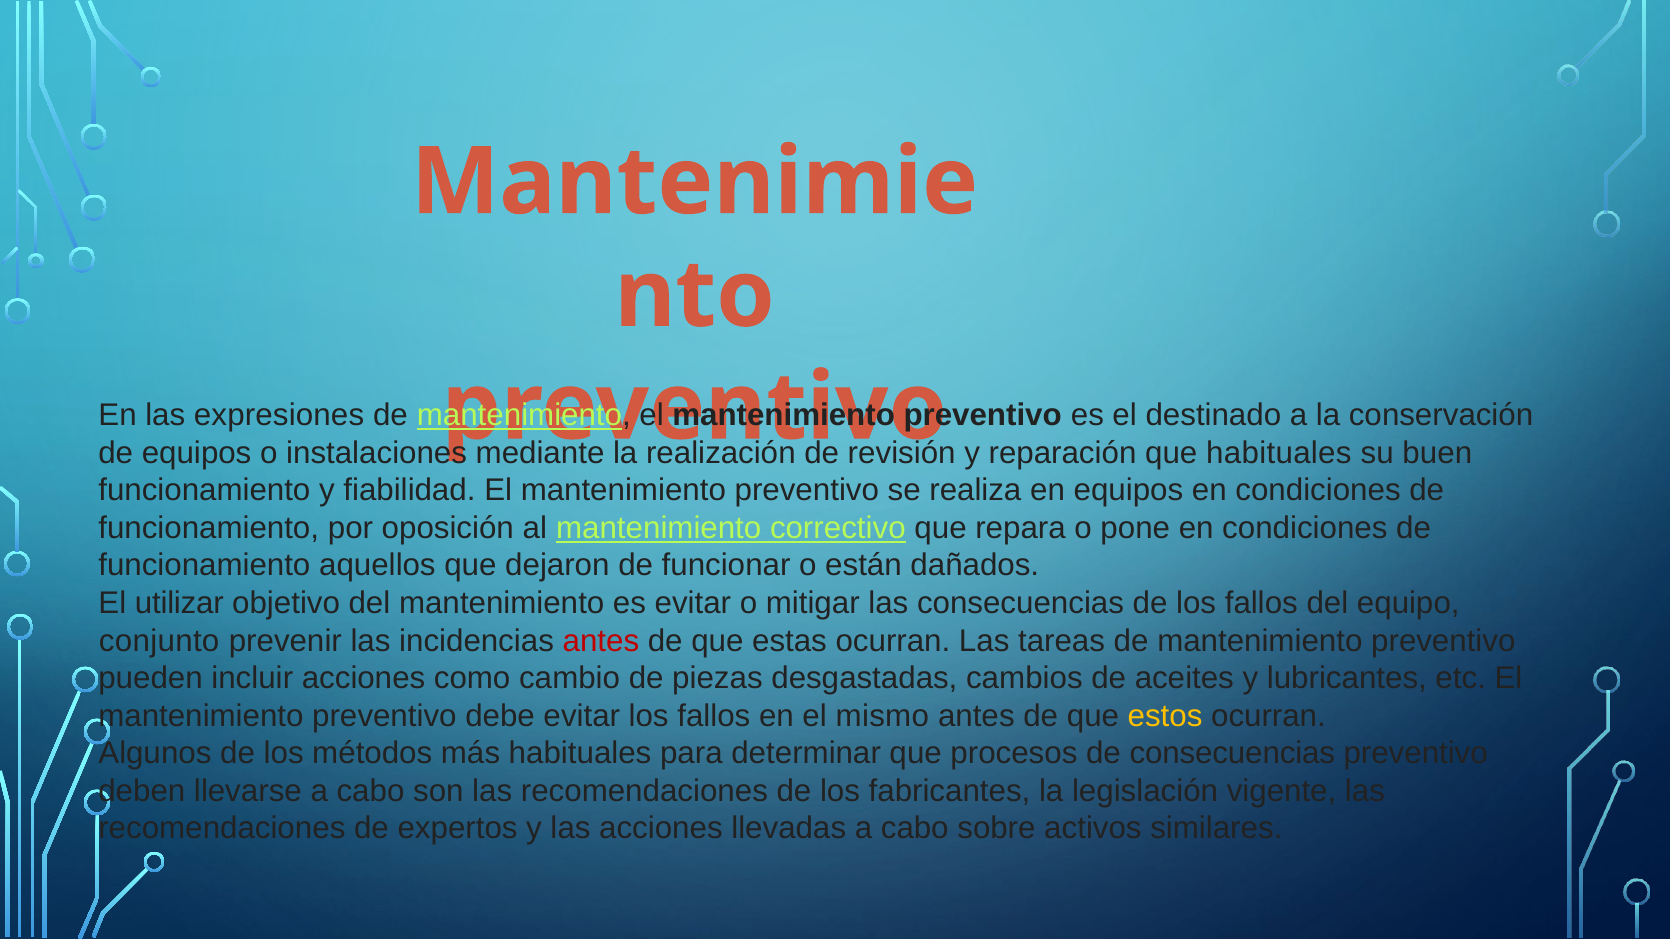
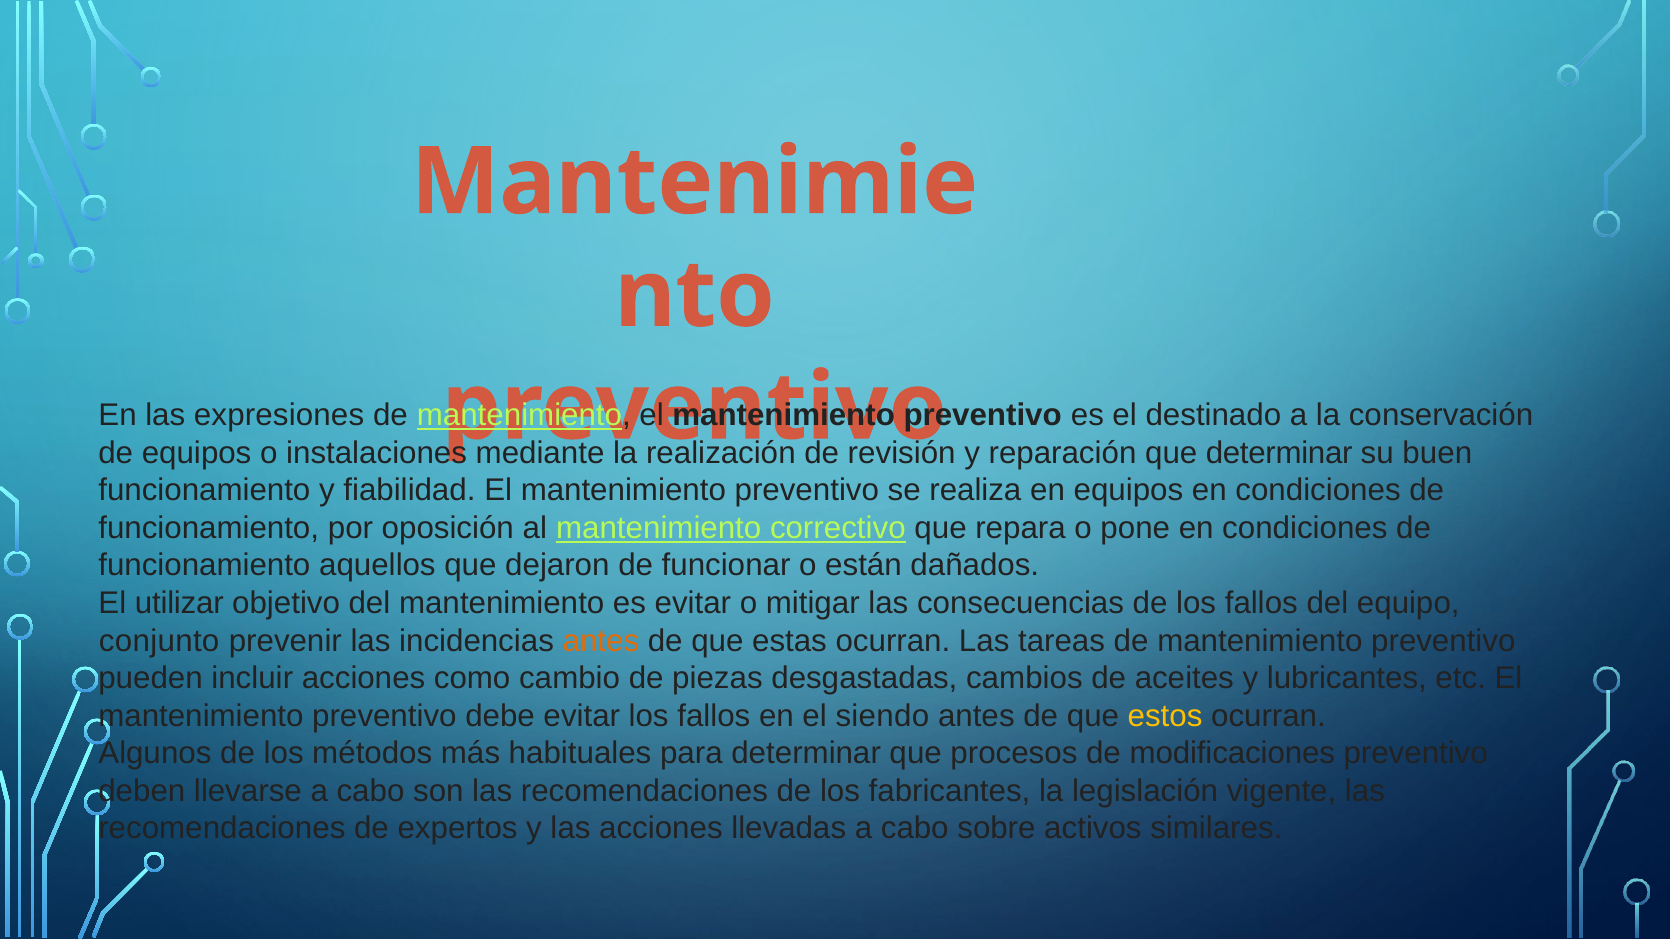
que habituales: habituales -> determinar (1279, 453)
antes colour: red -> orange (601, 641)
mismo: mismo -> siendo (882, 716)
de consecuencias: consecuencias -> modificaciones (1232, 754)
